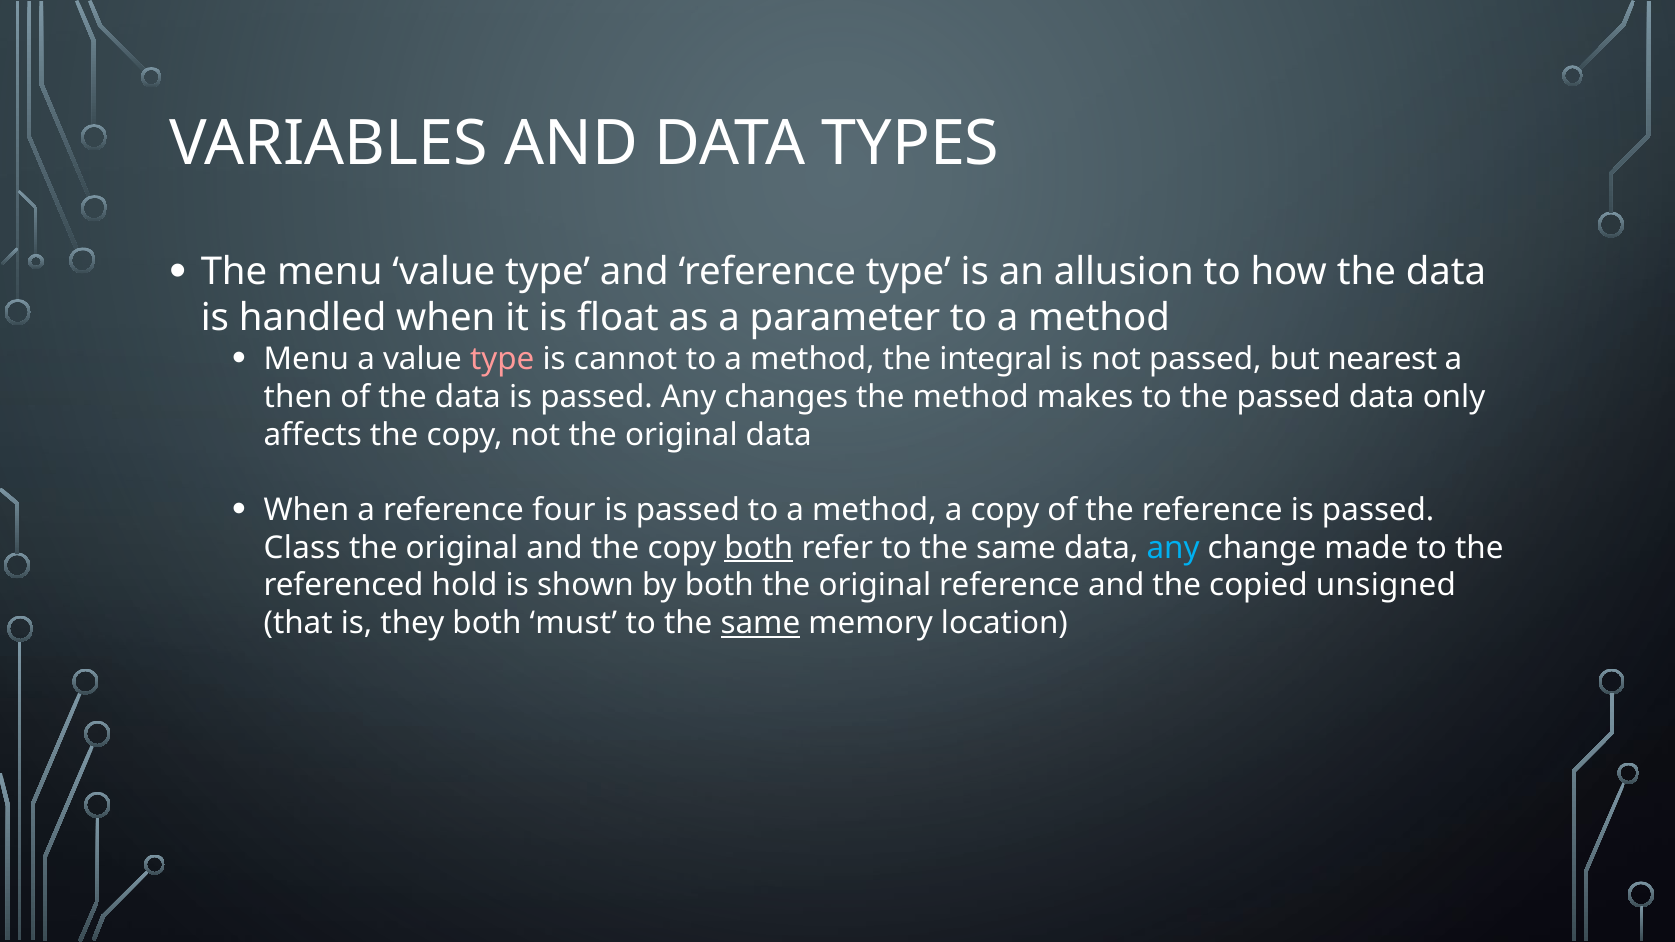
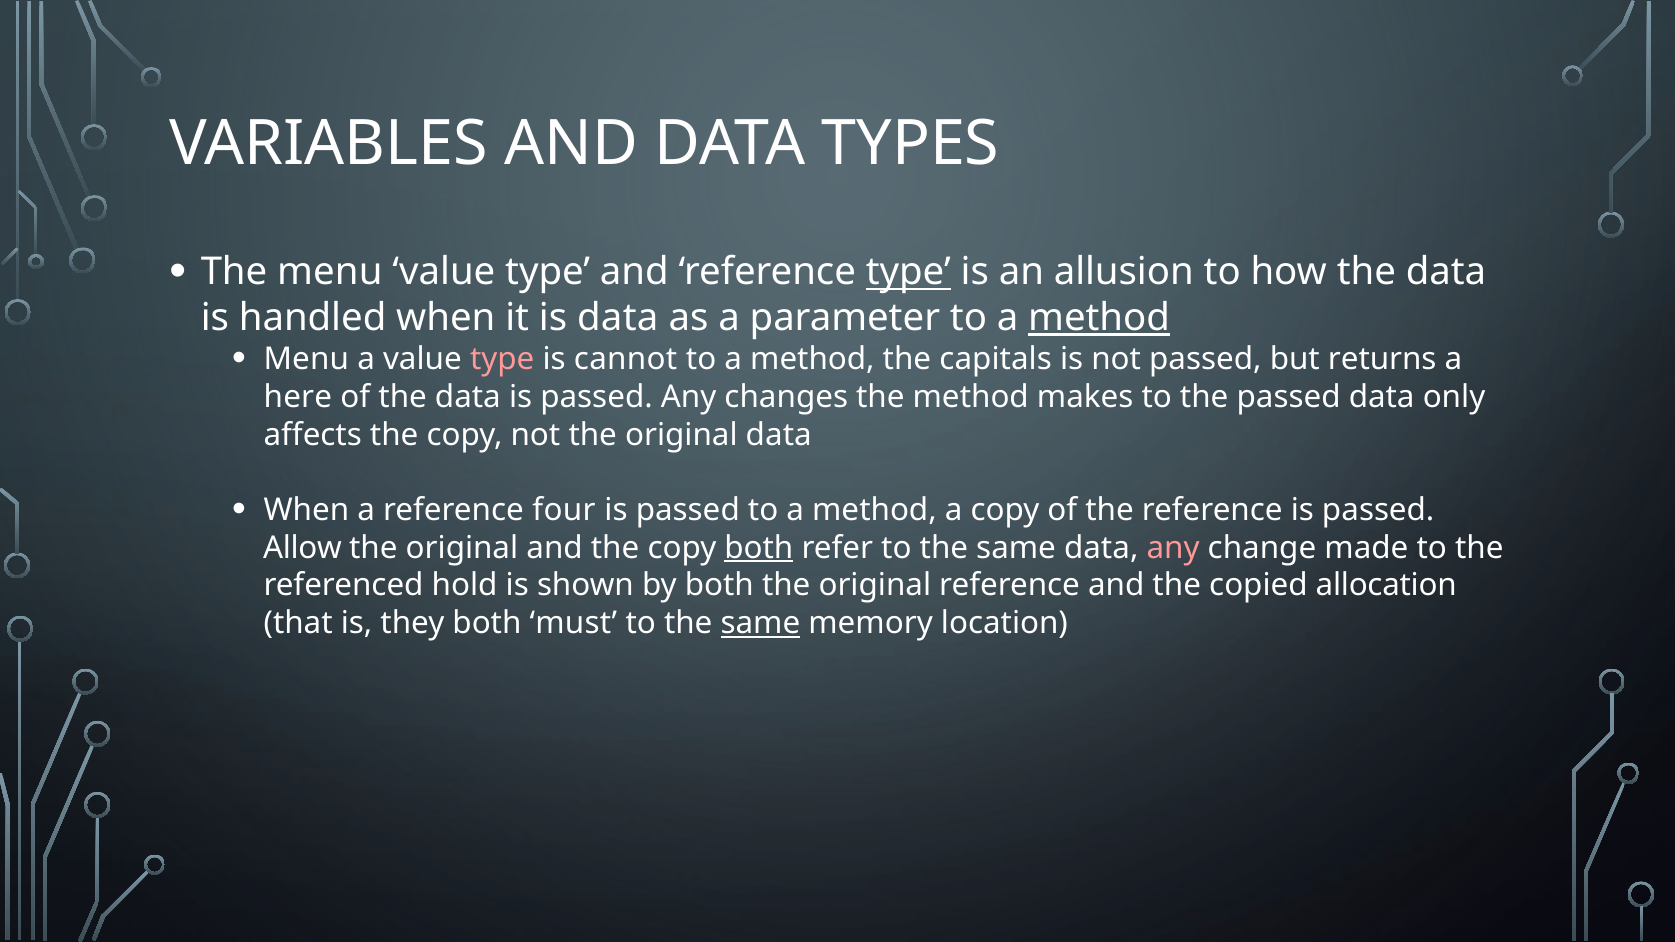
type underline: none -> present (908, 272)
is float: float -> data (618, 318)
method underline: none -> present (1099, 318)
integral: integral -> capitals (996, 360)
nearest: nearest -> returns (1382, 360)
then: then -> here (298, 397)
Class: Class -> Allow (302, 548)
any colour: light blue -> pink (1173, 548)
unsigned: unsigned -> allocation (1386, 586)
